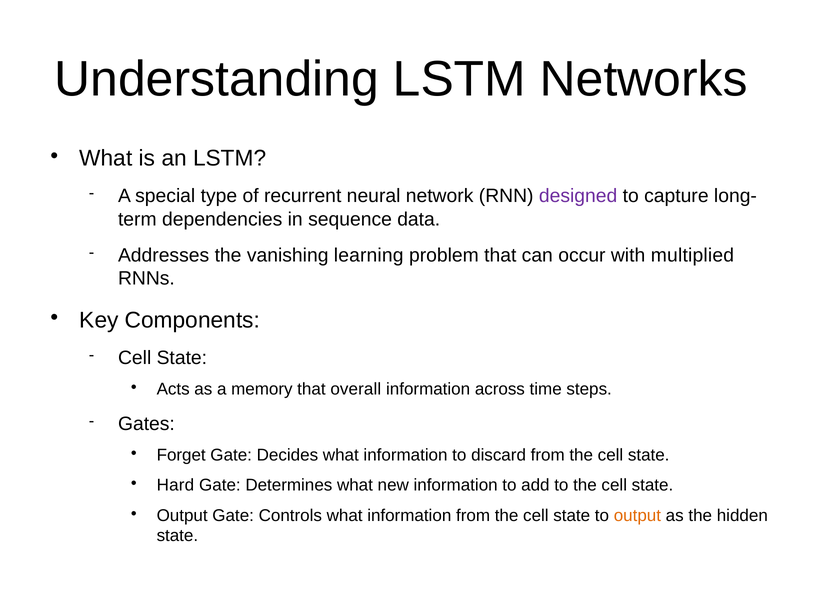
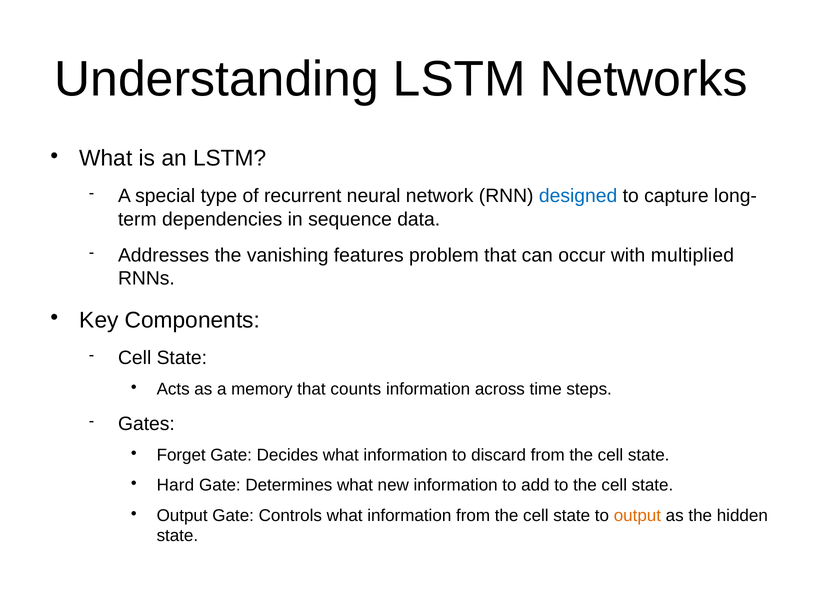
designed colour: purple -> blue (578, 196)
learning: learning -> features (369, 255)
overall: overall -> counts (356, 389)
